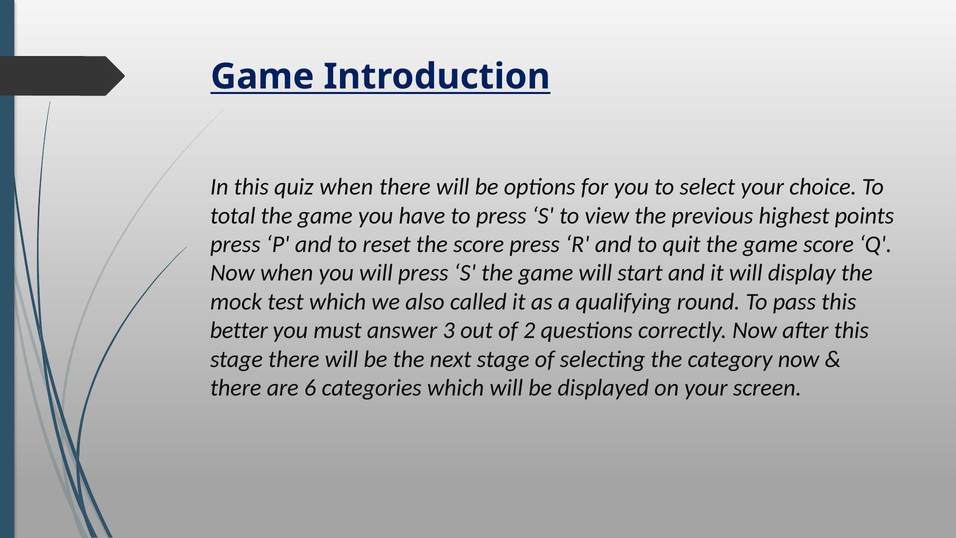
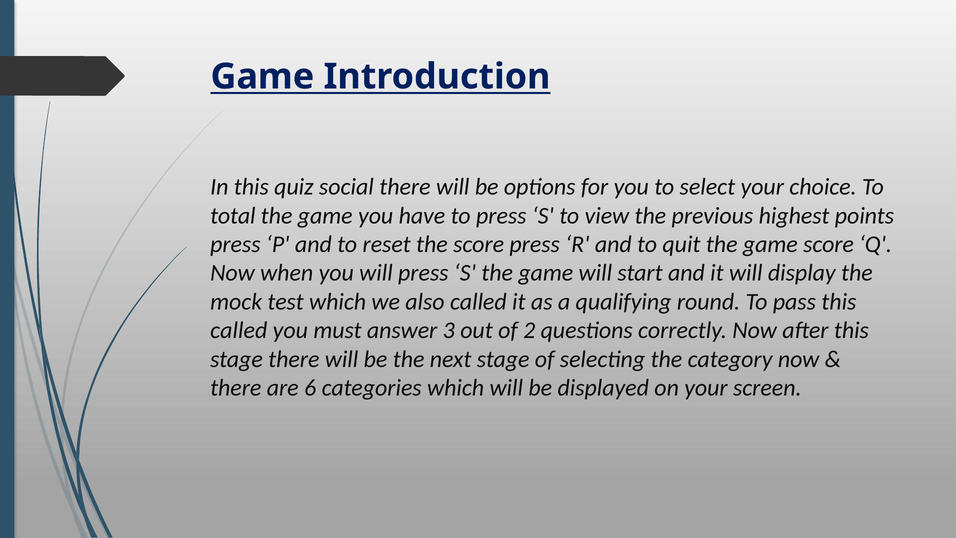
quiz when: when -> social (346, 187)
better: better -> called (239, 330)
